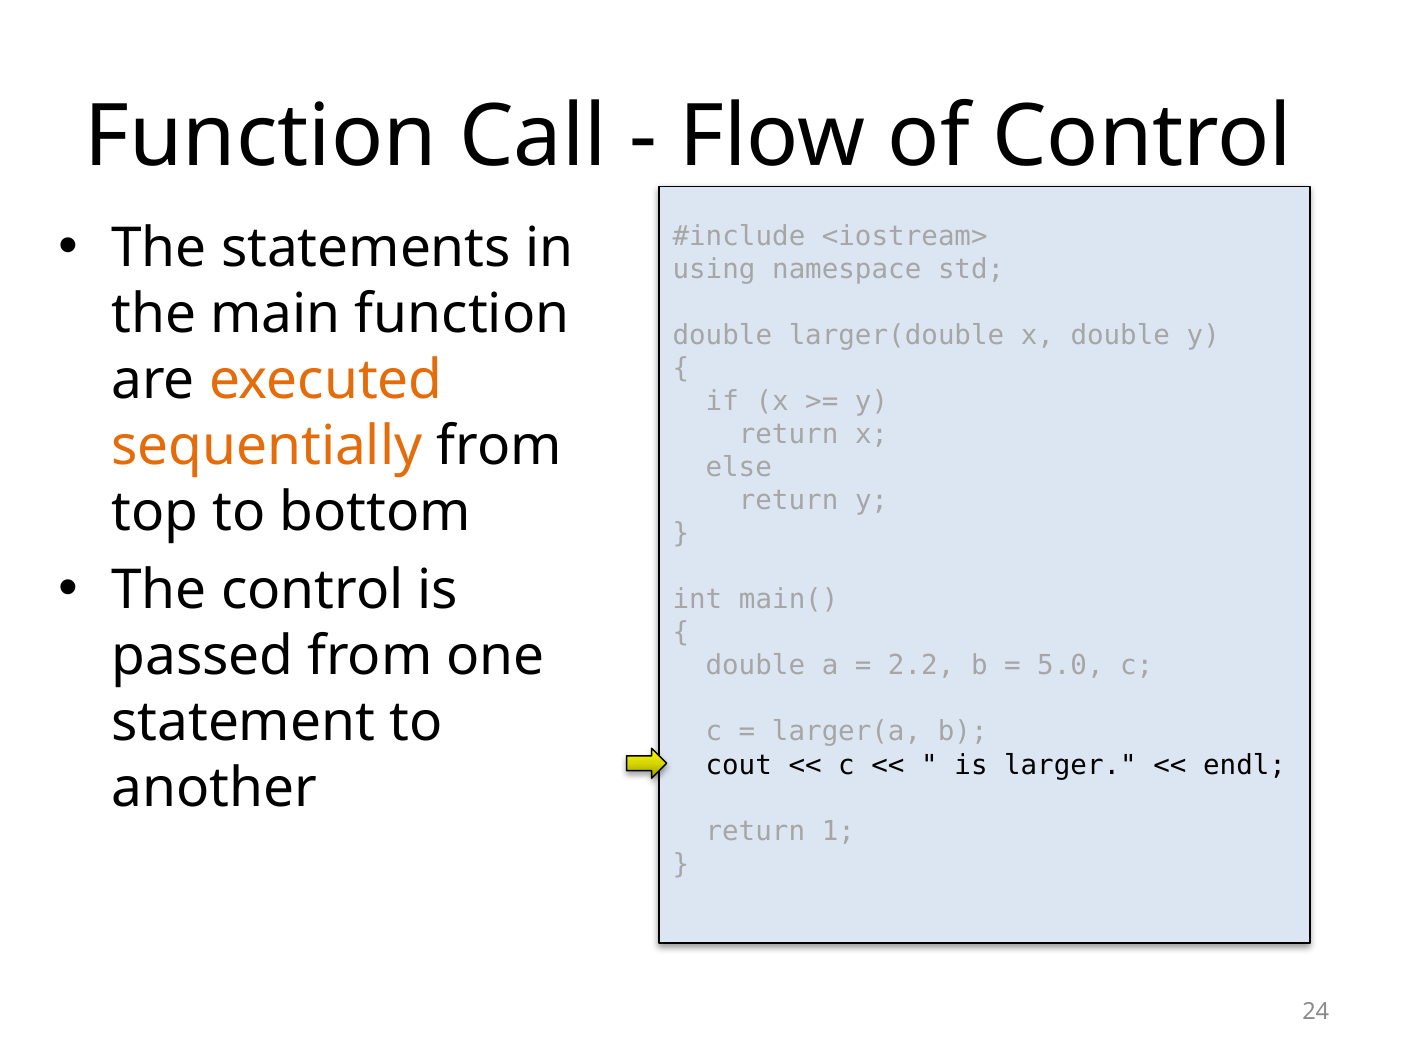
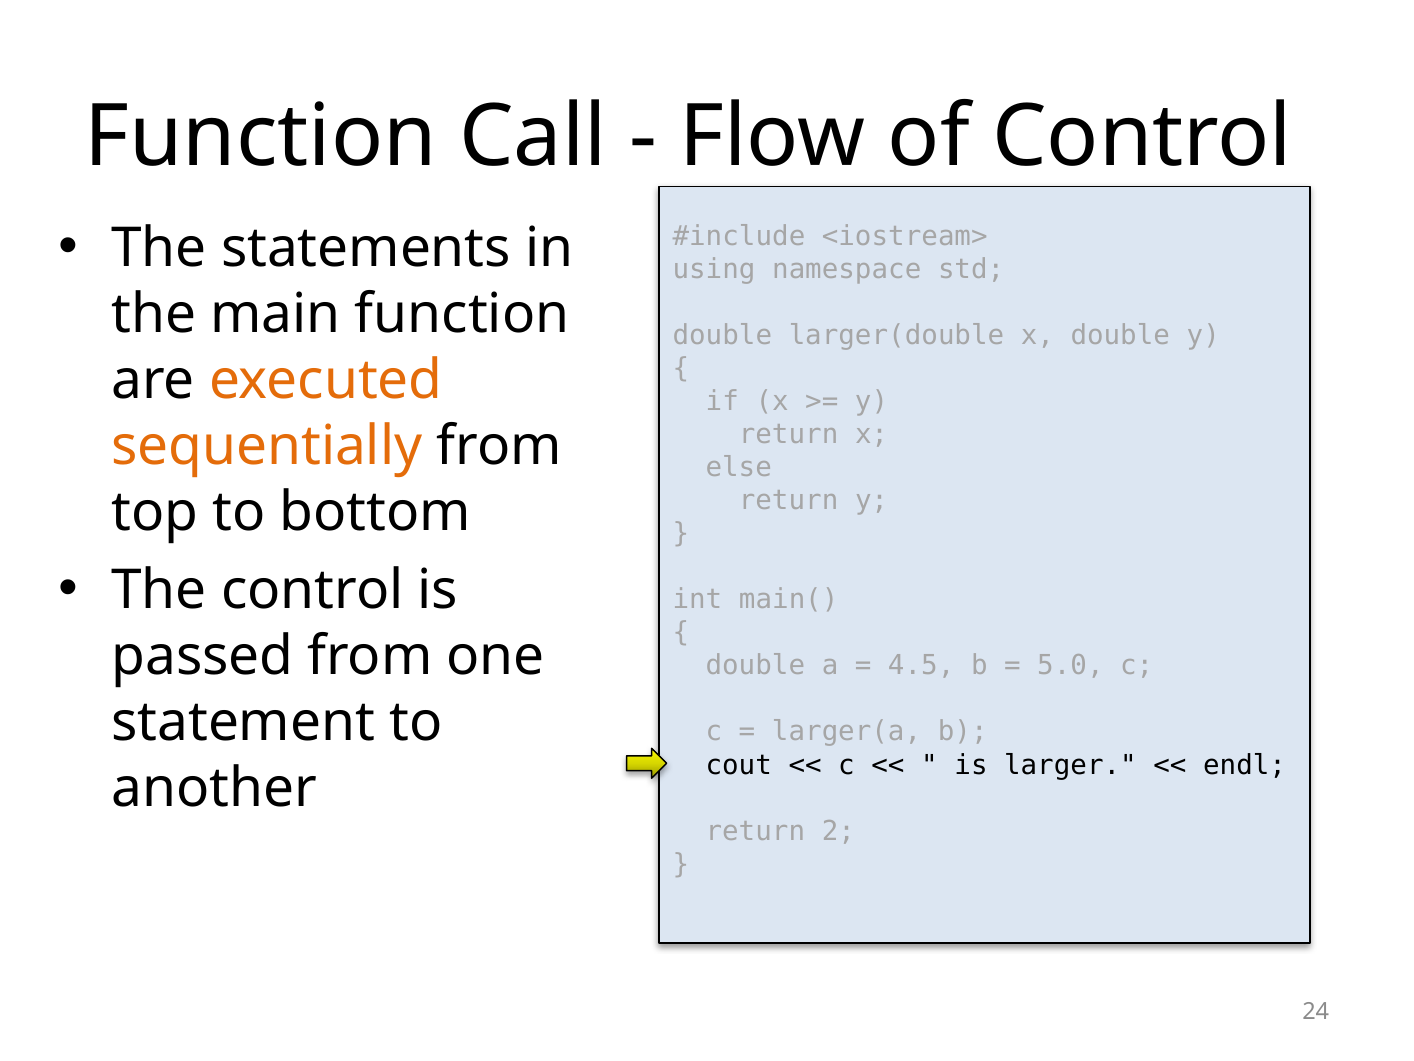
2.2: 2.2 -> 4.5 (921, 666)
1: 1 -> 2 (838, 831)
